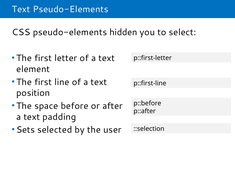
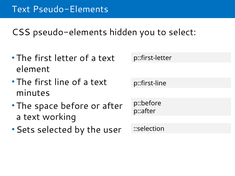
position: position -> minutes (33, 93)
padding: padding -> working (59, 117)
